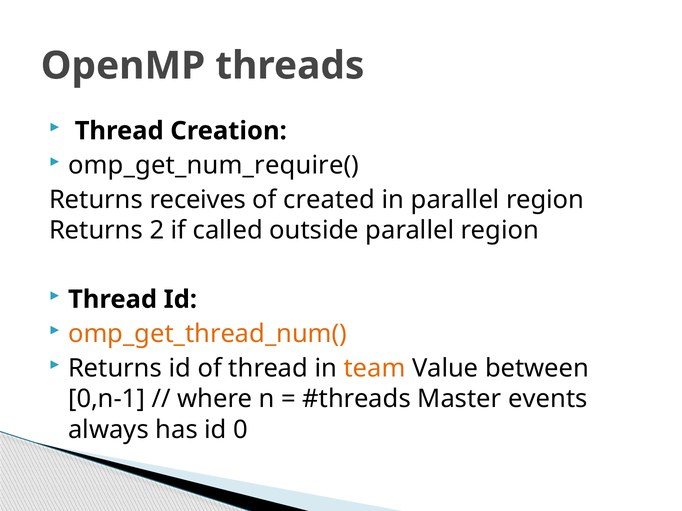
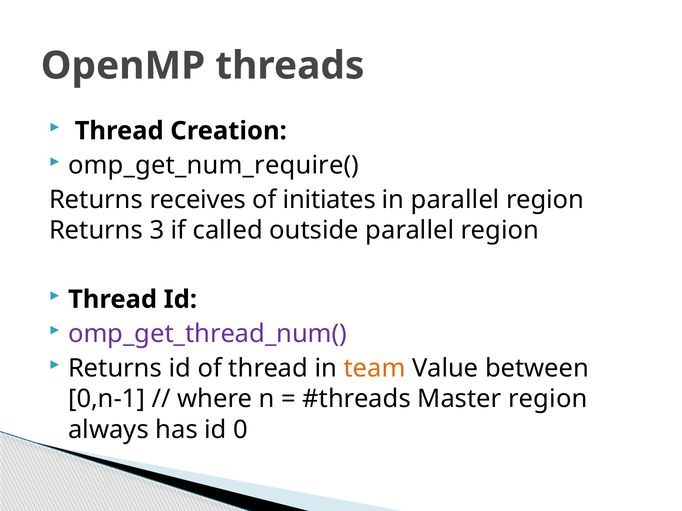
created: created -> initiates (329, 200)
2: 2 -> 3 (157, 231)
omp_get_thread_num( colour: orange -> purple (208, 334)
Master events: events -> region (548, 399)
